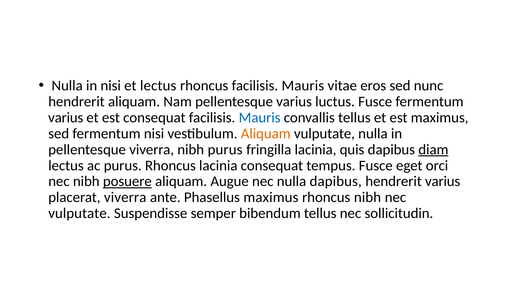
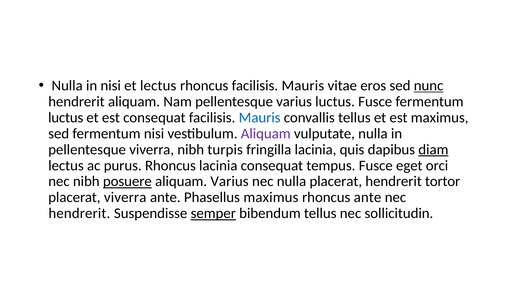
nunc underline: none -> present (429, 86)
varius: varius -> luctus (66, 118)
Aliquam colour: orange -> purple (266, 134)
nibh purus: purus -> turpis (225, 150)
aliquam Augue: Augue -> Varius (230, 182)
nulla dapibus: dapibus -> placerat (336, 182)
hendrerit varius: varius -> tortor (443, 182)
rhoncus nibh: nibh -> ante (368, 198)
vulputate: vulputate -> hendrerit (79, 214)
semper underline: none -> present (213, 214)
